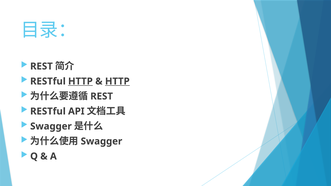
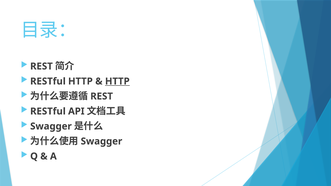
HTTP underline: present -> none (80, 81)
